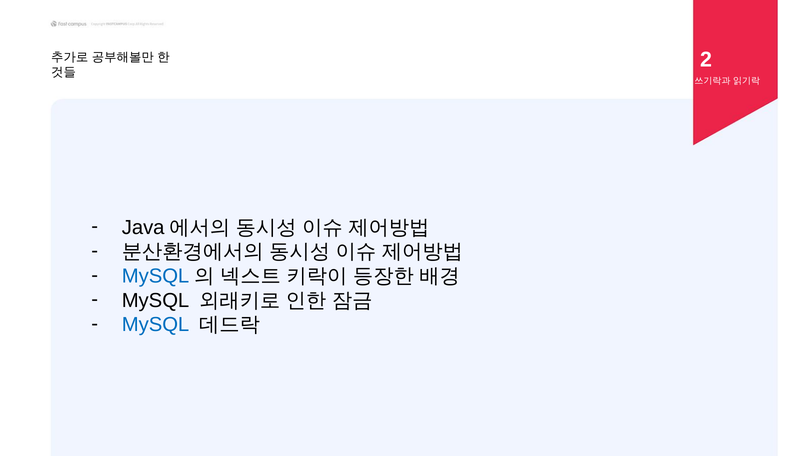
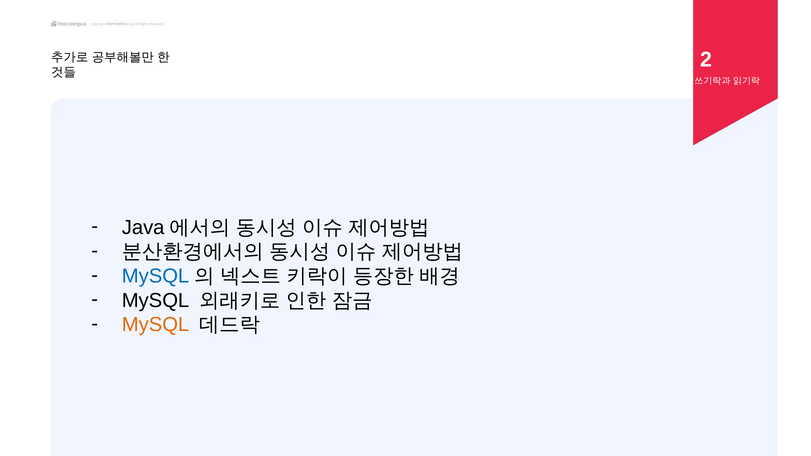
MySQL colour: blue -> orange (156, 325)
